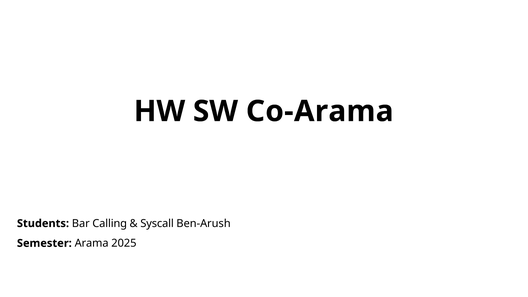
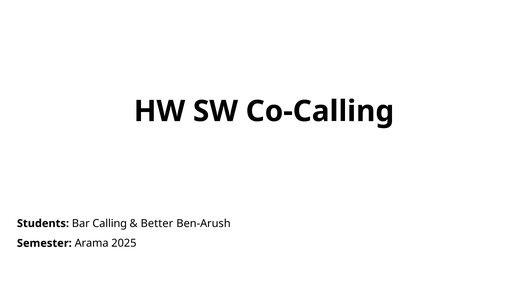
Co-Arama: Co-Arama -> Co-Calling (320, 111)
Syscall: Syscall -> Better (157, 223)
